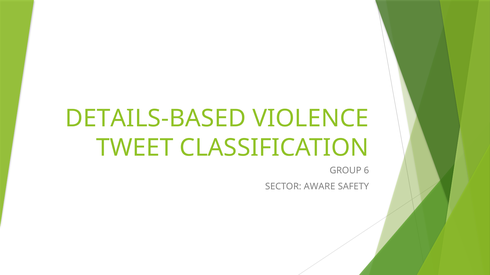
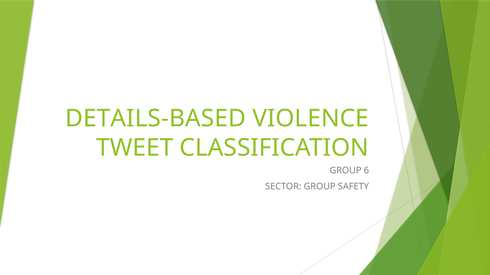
SECTOR AWARE: AWARE -> GROUP (320, 187)
